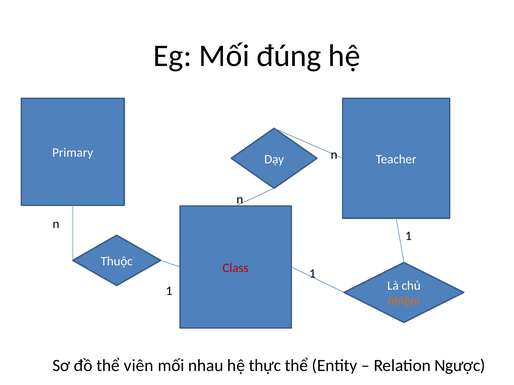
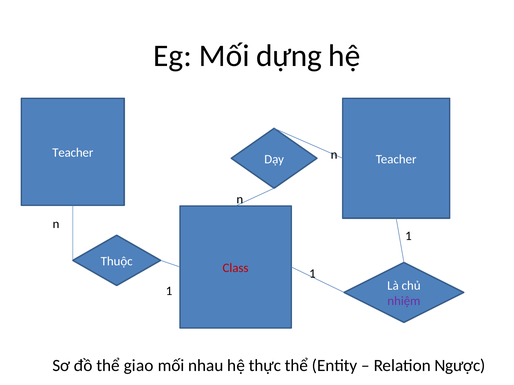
đúng: đúng -> dựng (289, 56)
Primary: Primary -> Teacher (73, 153)
nhiệm colour: orange -> purple (404, 301)
viên: viên -> giao (139, 366)
